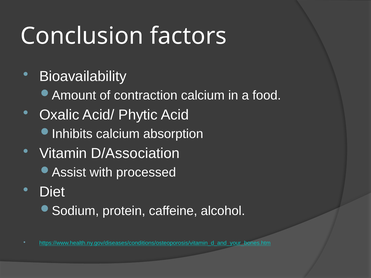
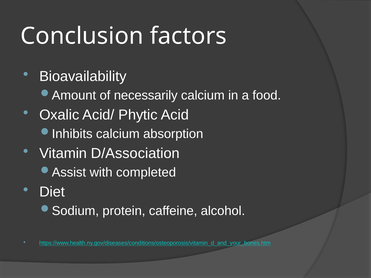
contraction: contraction -> necessarily (146, 95)
processed: processed -> completed (146, 172)
